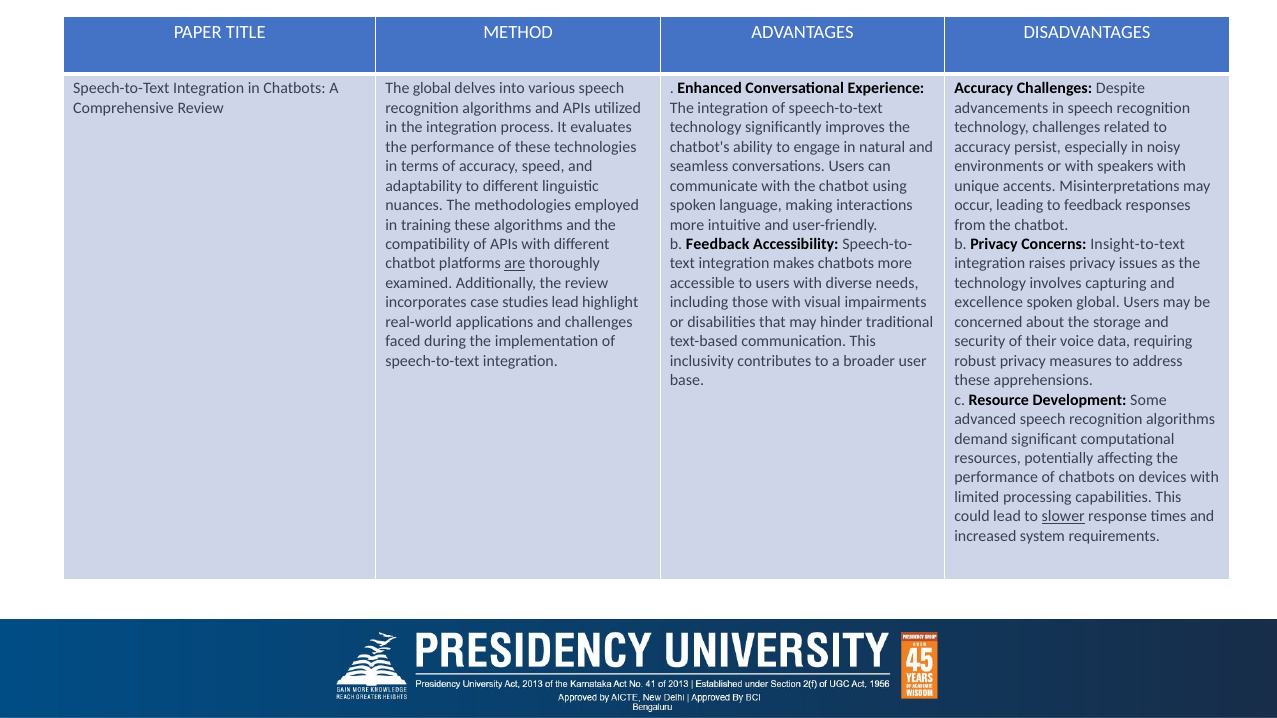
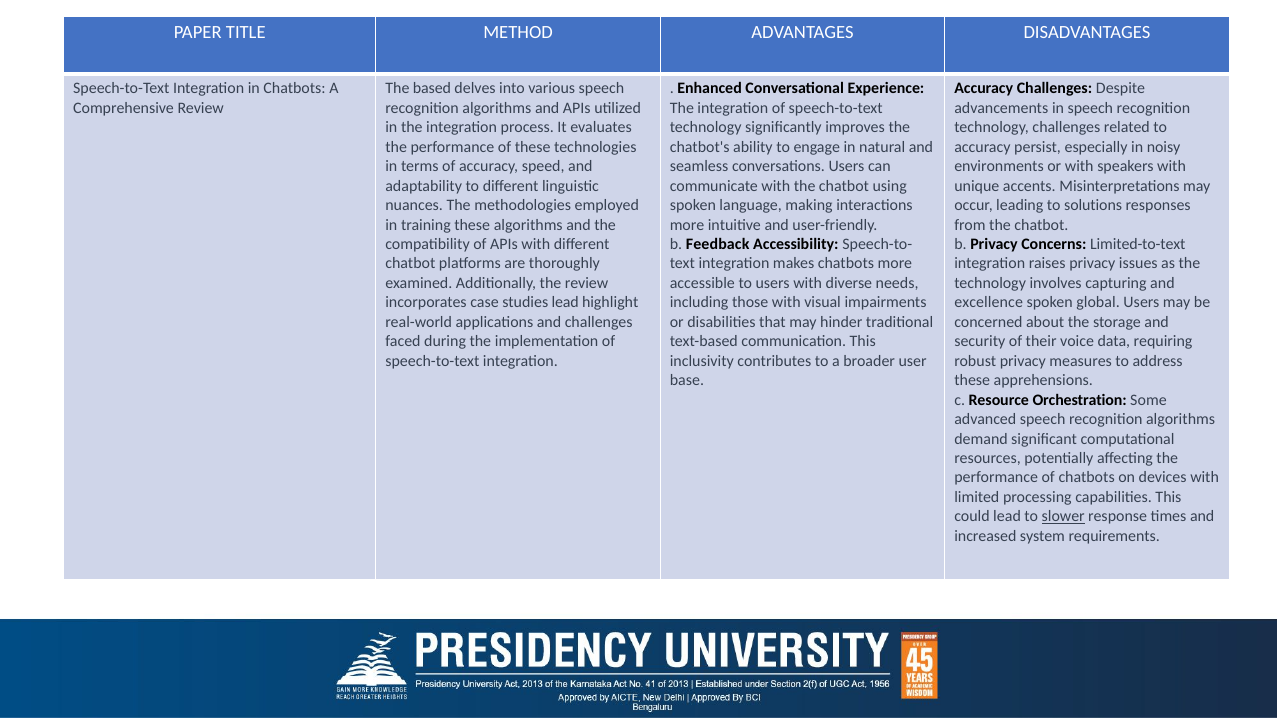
The global: global -> based (432, 89)
to feedback: feedback -> solutions (1093, 205)
Insight-to-text: Insight-to-text -> Limited-to-text (1138, 244)
are underline: present -> none (515, 264)
Development: Development -> Orchestration (1080, 400)
